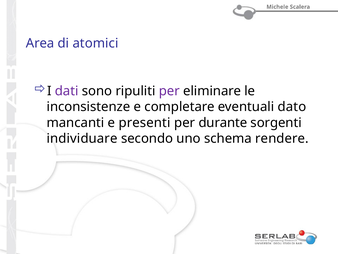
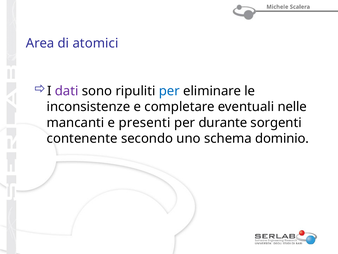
per colour: purple -> blue (169, 91)
dato: dato -> nelle (292, 107)
individuare: individuare -> contenente (82, 138)
rendere: rendere -> dominio (282, 138)
